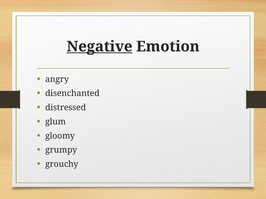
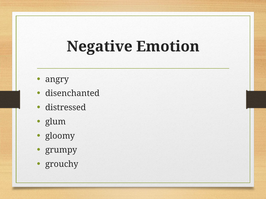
Negative underline: present -> none (100, 47)
